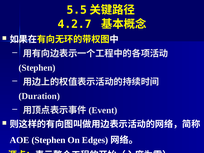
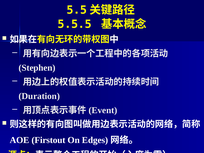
4.2.7: 4.2.7 -> 5.5.5 (75, 24)
Stephen: Stephen -> Firstout (49, 140)
